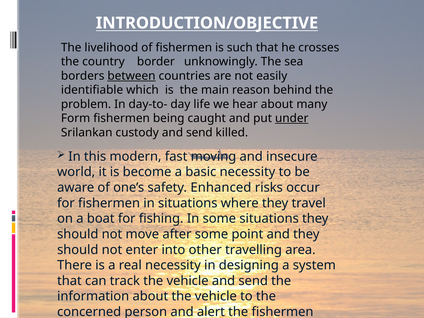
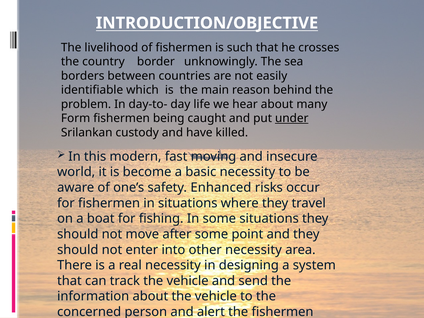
between underline: present -> none (131, 76)
custody and send: send -> have (199, 133)
other travelling: travelling -> necessity (253, 250)
